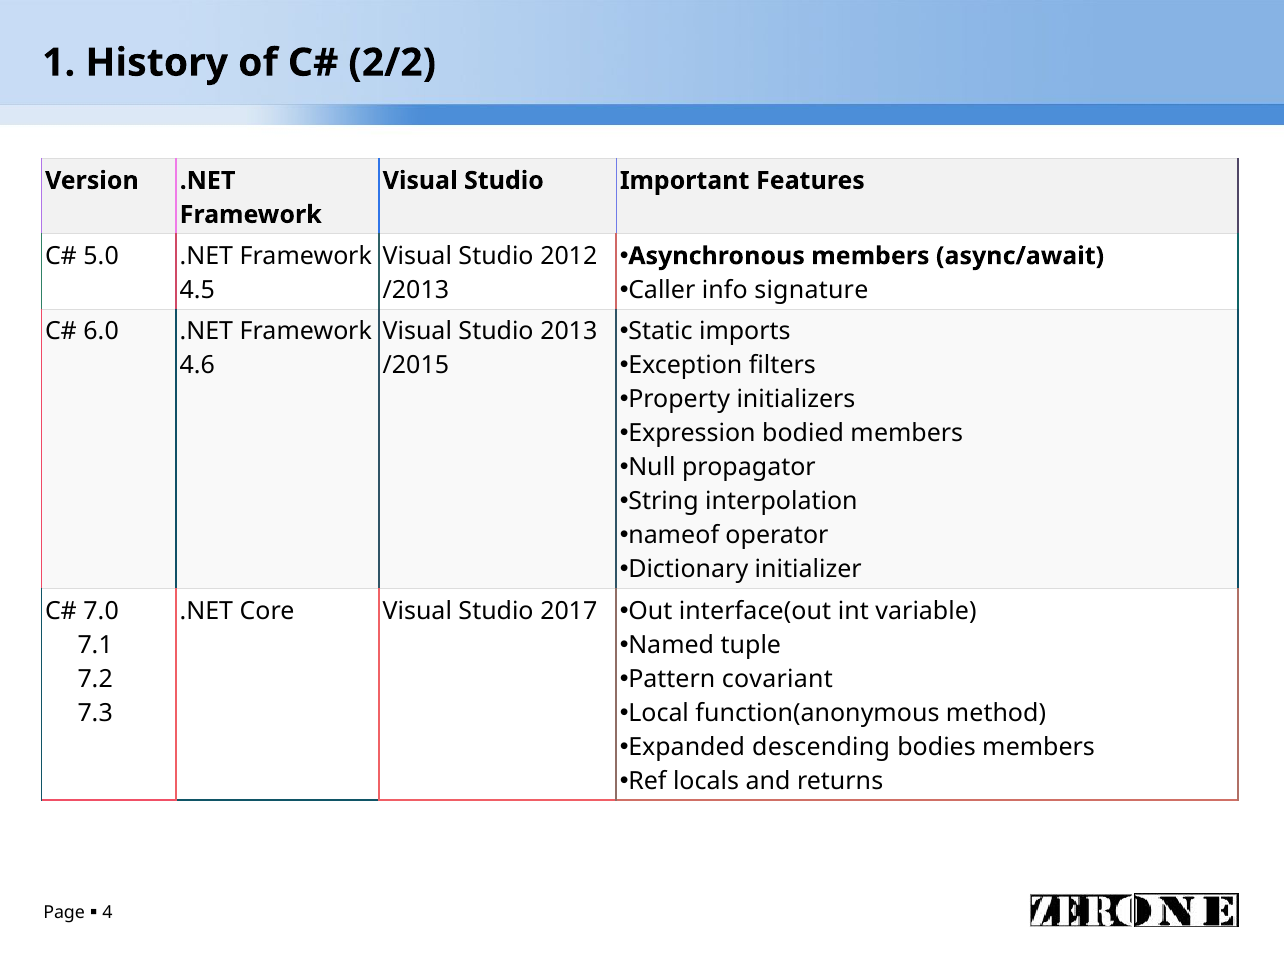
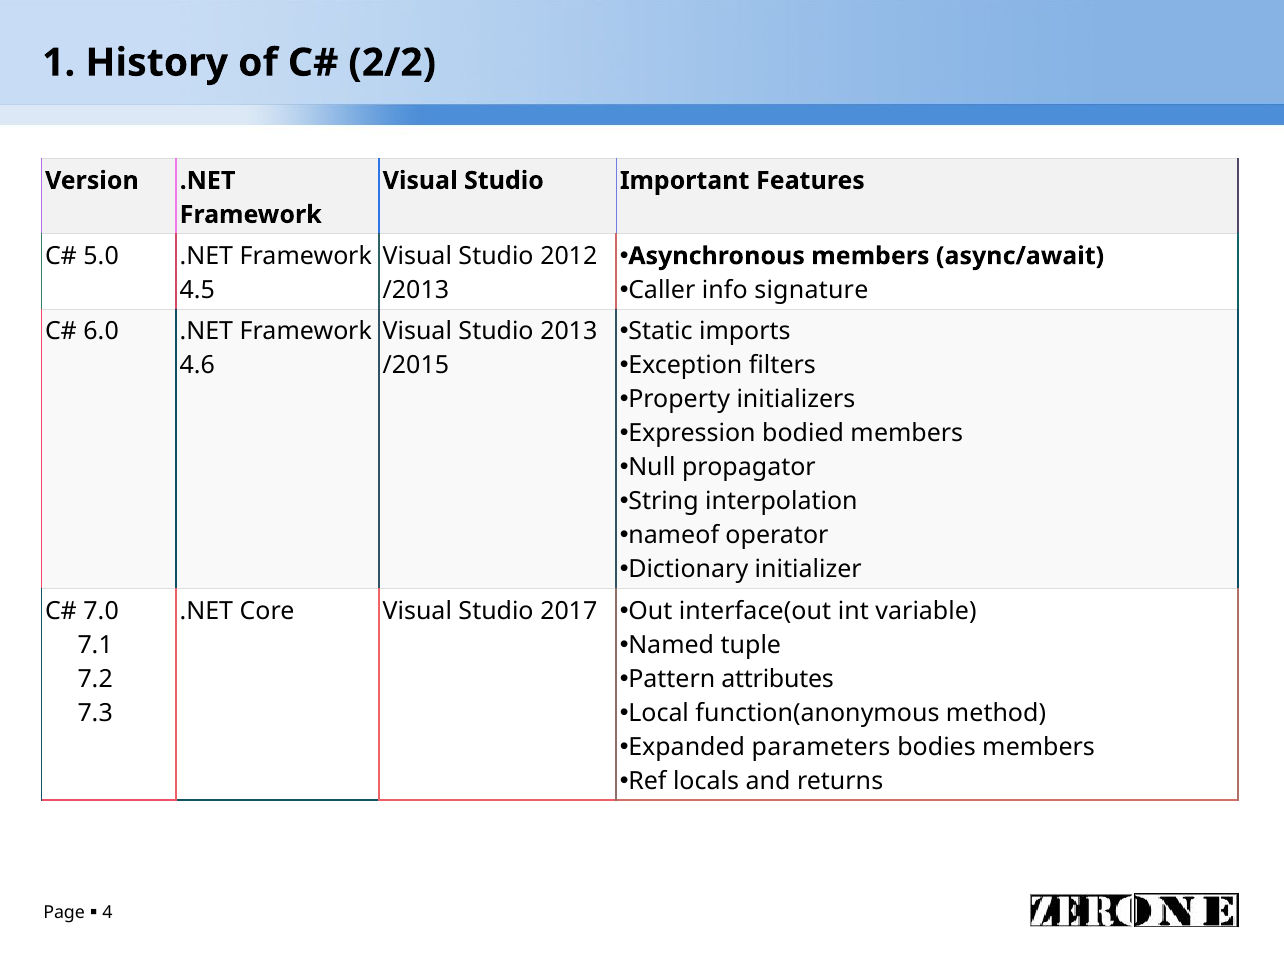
covariant: covariant -> attributes (778, 679)
descending: descending -> parameters (821, 747)
